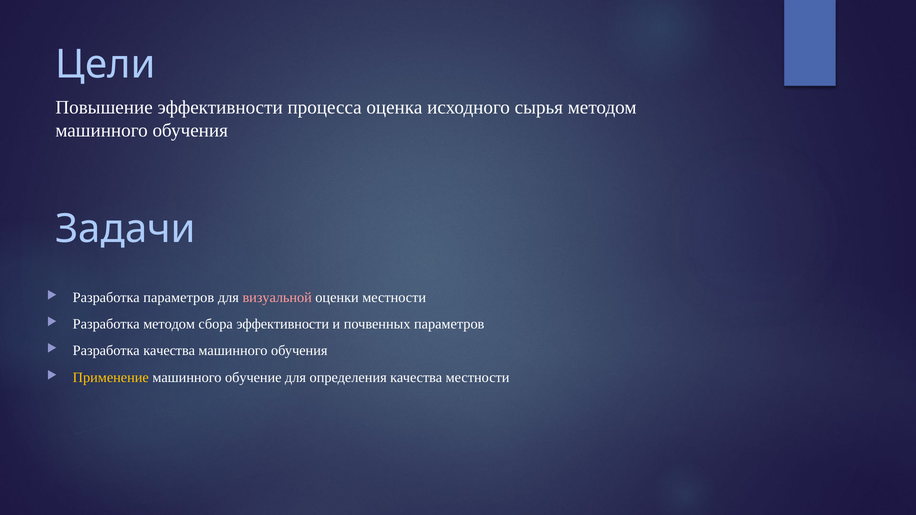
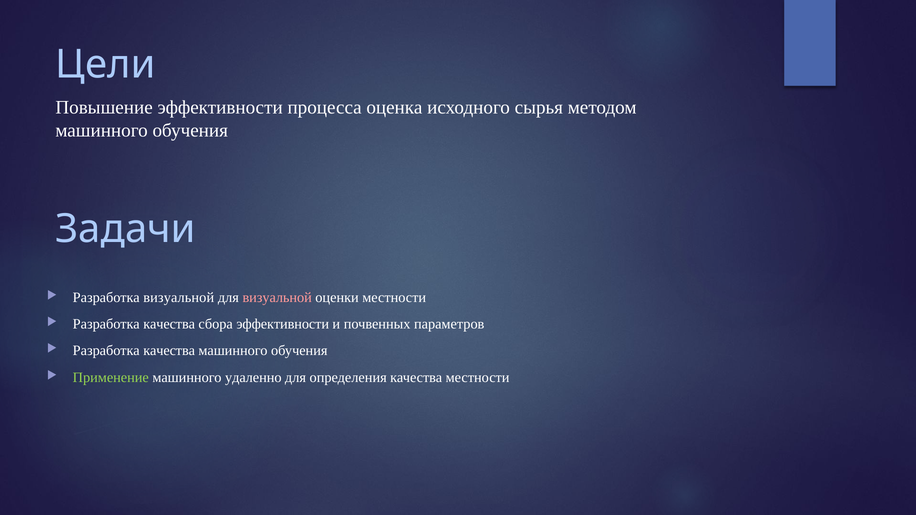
Разработка параметров: параметров -> визуальной (179, 298)
методом: методом -> качества (169, 324)
Применение colour: yellow -> light green (111, 378)
обучение: обучение -> удаленно (253, 378)
